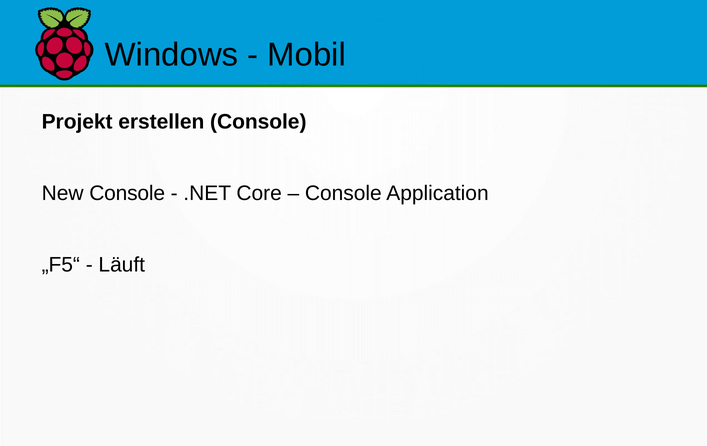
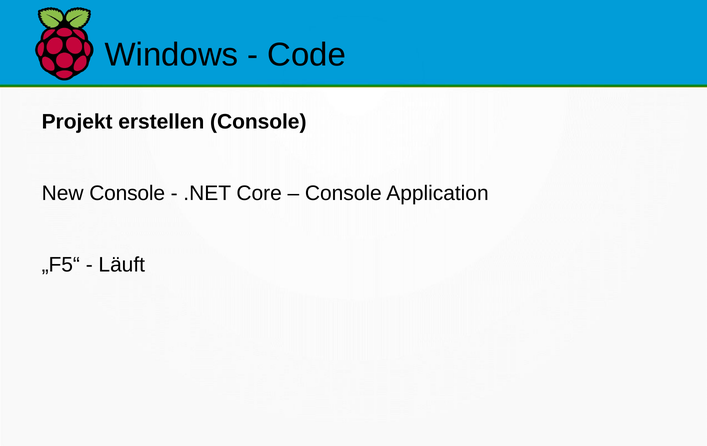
Mobil: Mobil -> Code (307, 55)
